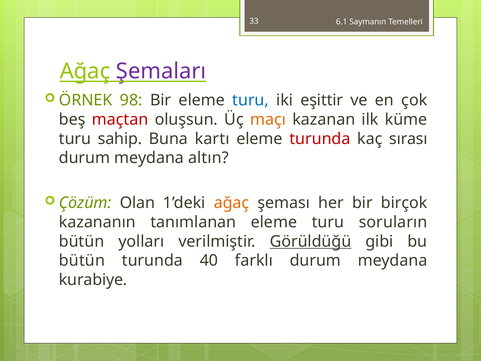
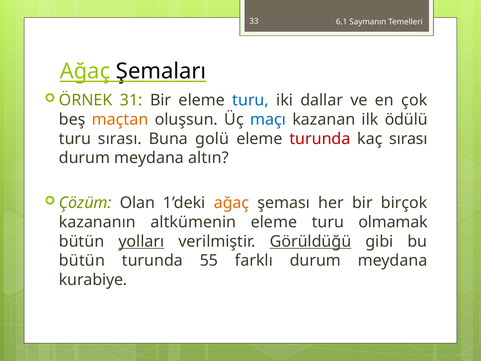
Şemaları colour: purple -> black (161, 71)
98: 98 -> 31 (131, 100)
eşittir: eşittir -> dallar (322, 100)
maçtan colour: red -> orange (120, 119)
maçı colour: orange -> blue (268, 119)
küme: küme -> ödülü (406, 119)
turu sahip: sahip -> sırası (120, 139)
kartı: kartı -> golü (212, 139)
tanımlanan: tanımlanan -> altkümenin (193, 222)
soruların: soruların -> olmamak (393, 222)
yolları underline: none -> present (141, 241)
40: 40 -> 55 (209, 261)
